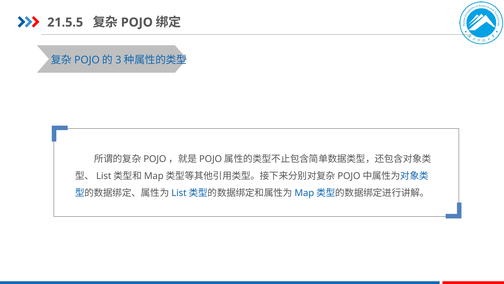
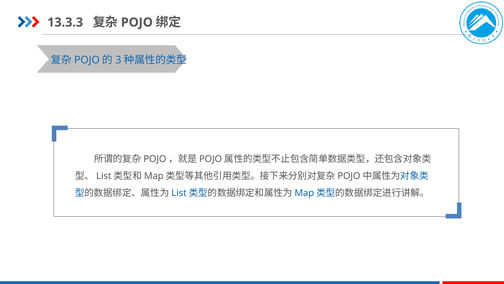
21.5.5: 21.5.5 -> 13.3.3 (65, 22)
